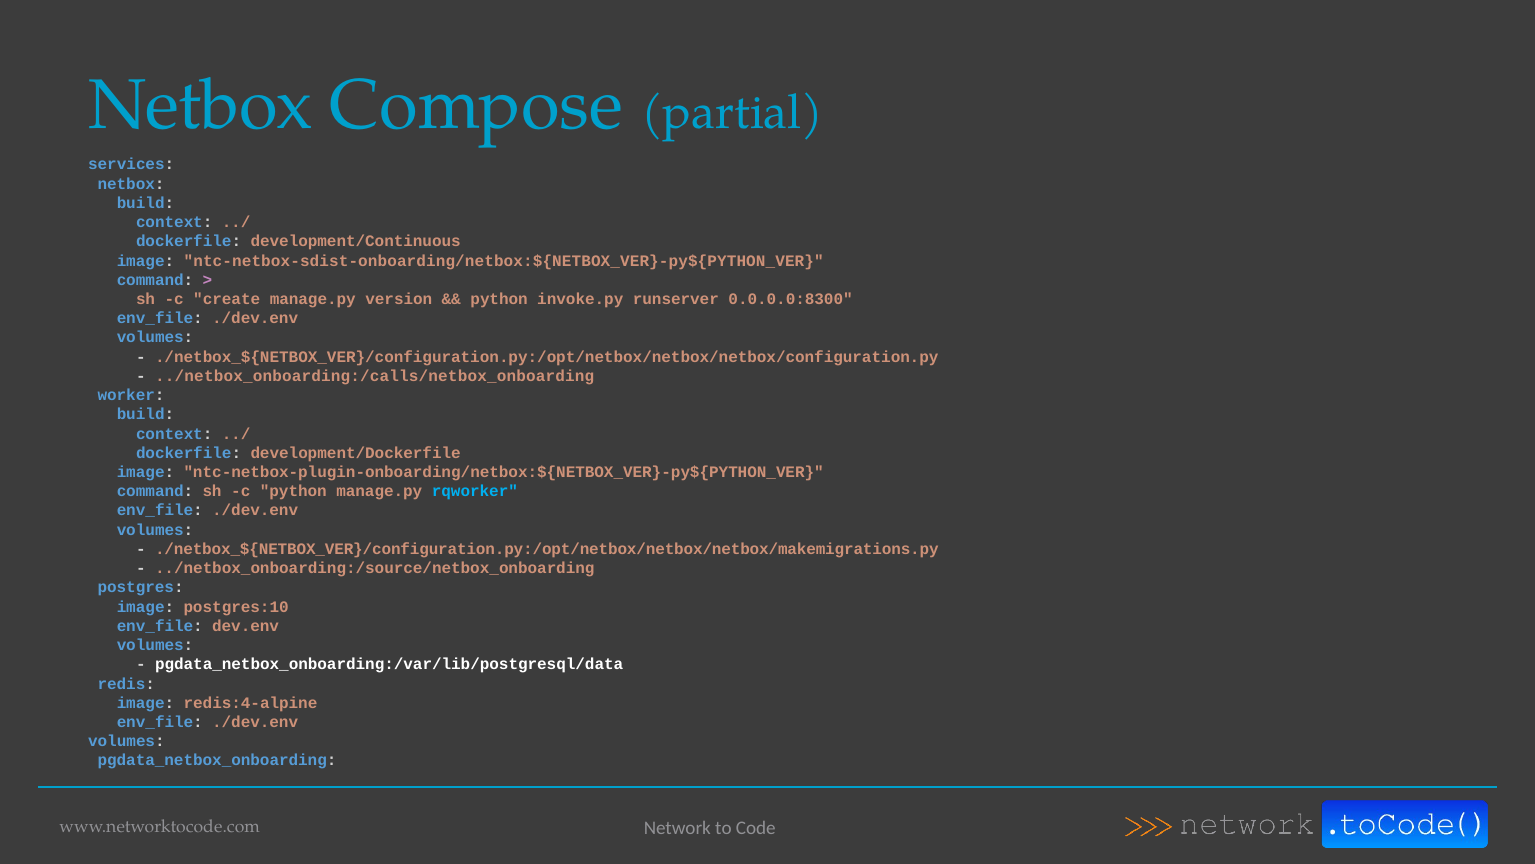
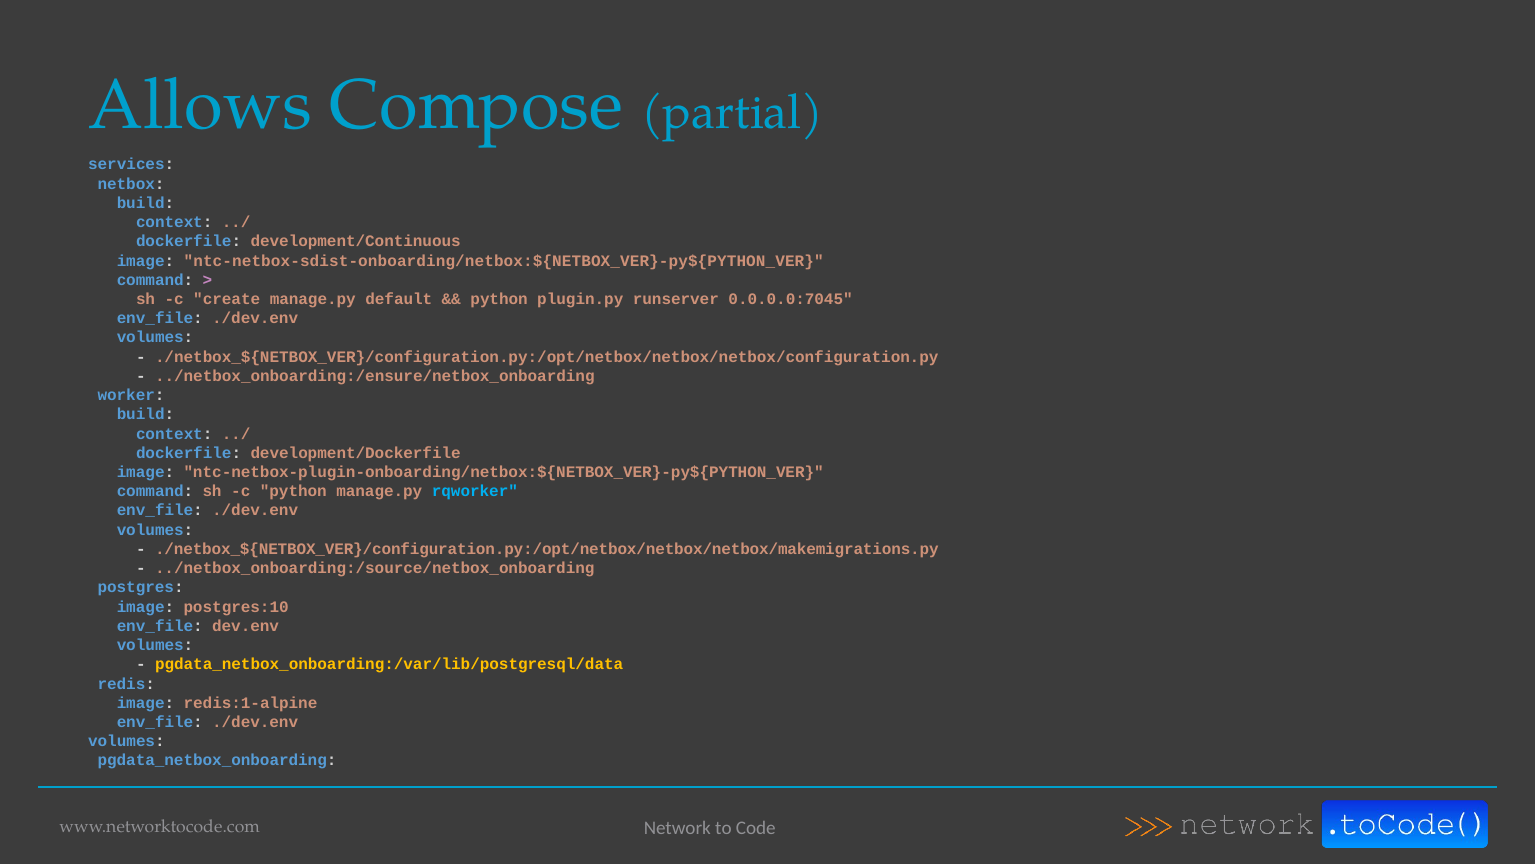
Netbox: Netbox -> Allows (200, 106)
version: version -> default (399, 299)
invoke.py: invoke.py -> plugin.py (580, 299)
0.0.0.0:8300: 0.0.0.0:8300 -> 0.0.0.0:7045 (791, 299)
../netbox_onboarding:/calls/netbox_onboarding: ../netbox_onboarding:/calls/netbox_onboarding -> ../netbox_onboarding:/ensure/netbox_onboarding (375, 376)
pgdata_netbox_onboarding:/var/lib/postgresql/data colour: white -> yellow (389, 664)
redis:4-alpine: redis:4-alpine -> redis:1-alpine (250, 703)
